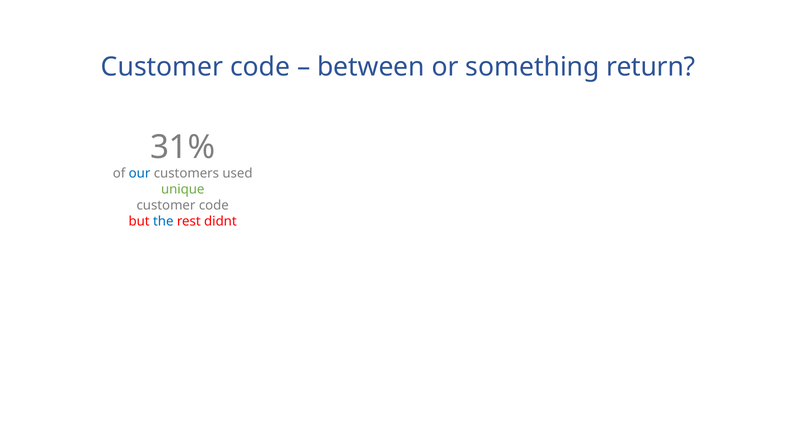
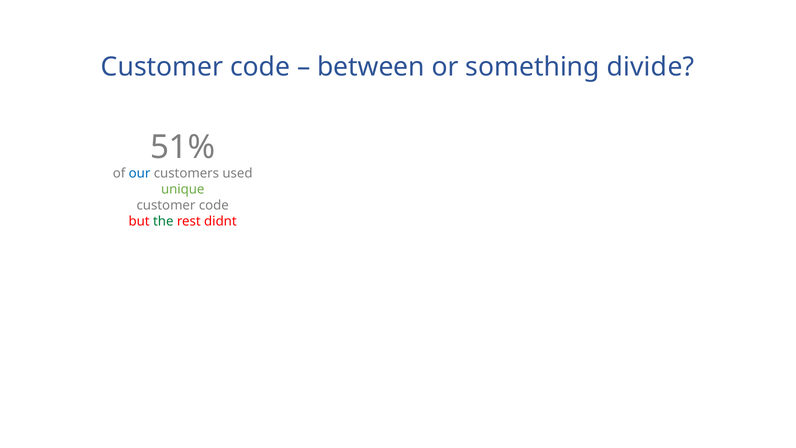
return: return -> divide (650, 67)
31%: 31% -> 51% (183, 147)
the colour: blue -> green (163, 221)
